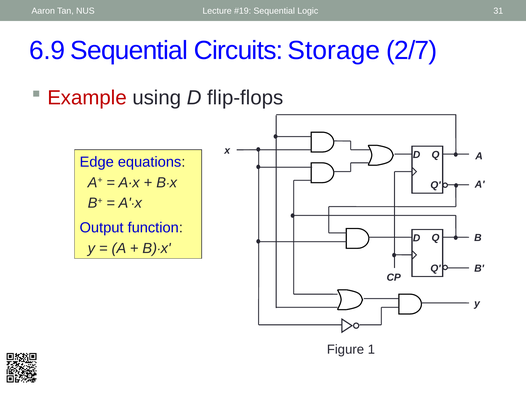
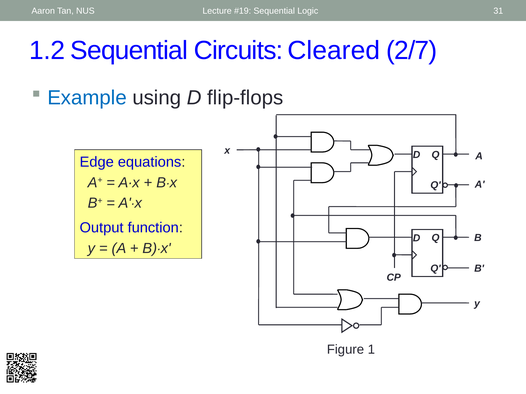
6.9: 6.9 -> 1.2 (47, 51)
Storage: Storage -> Cleared (334, 51)
Example colour: red -> blue (87, 98)
